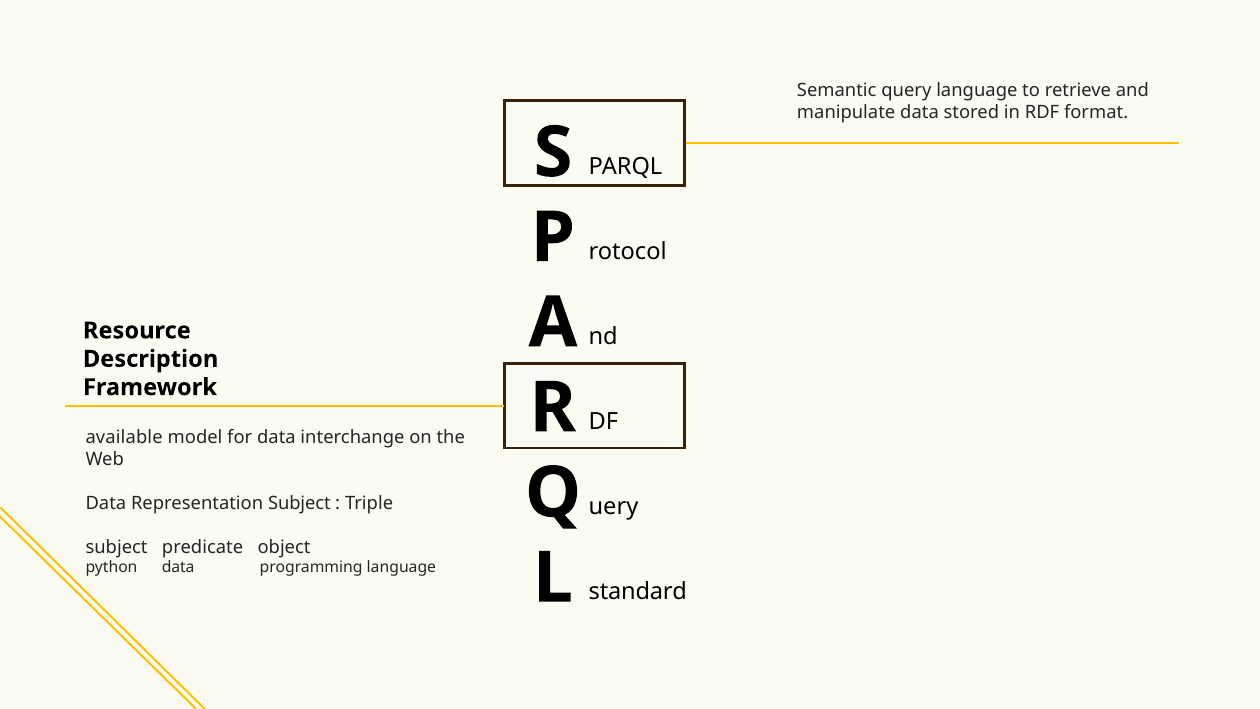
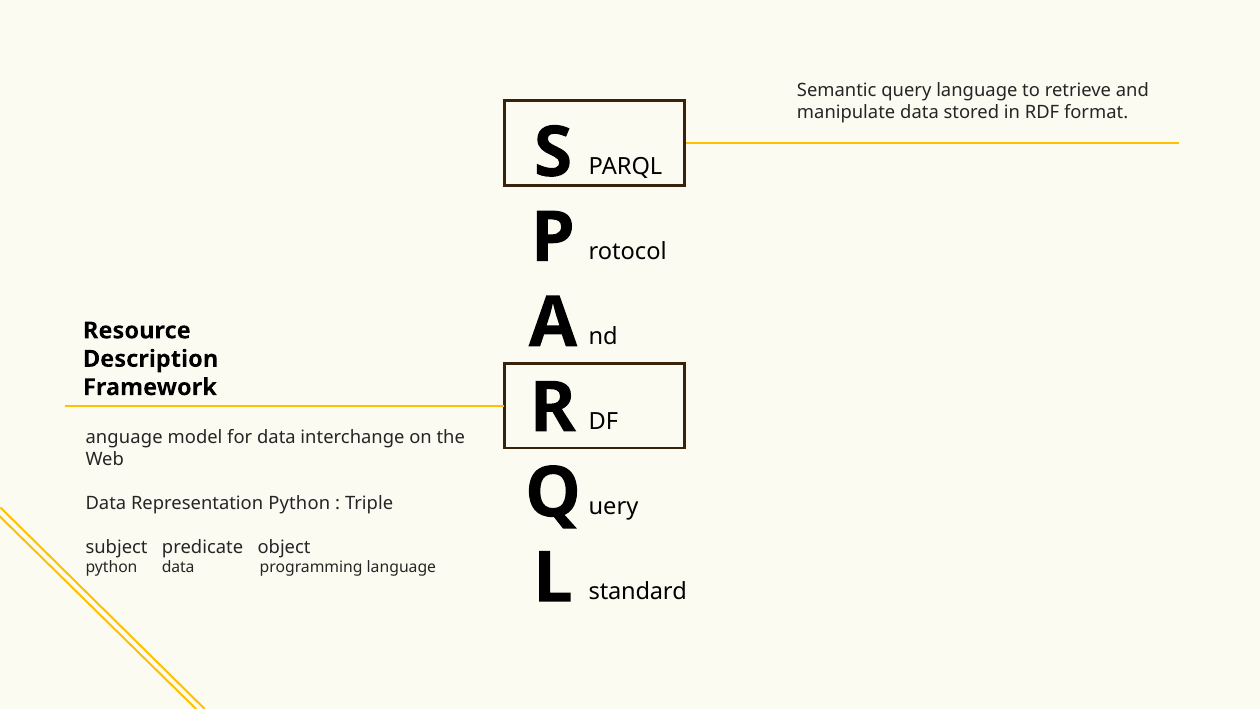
available: available -> anguage (124, 437)
Representation Subject: Subject -> Python (299, 503)
